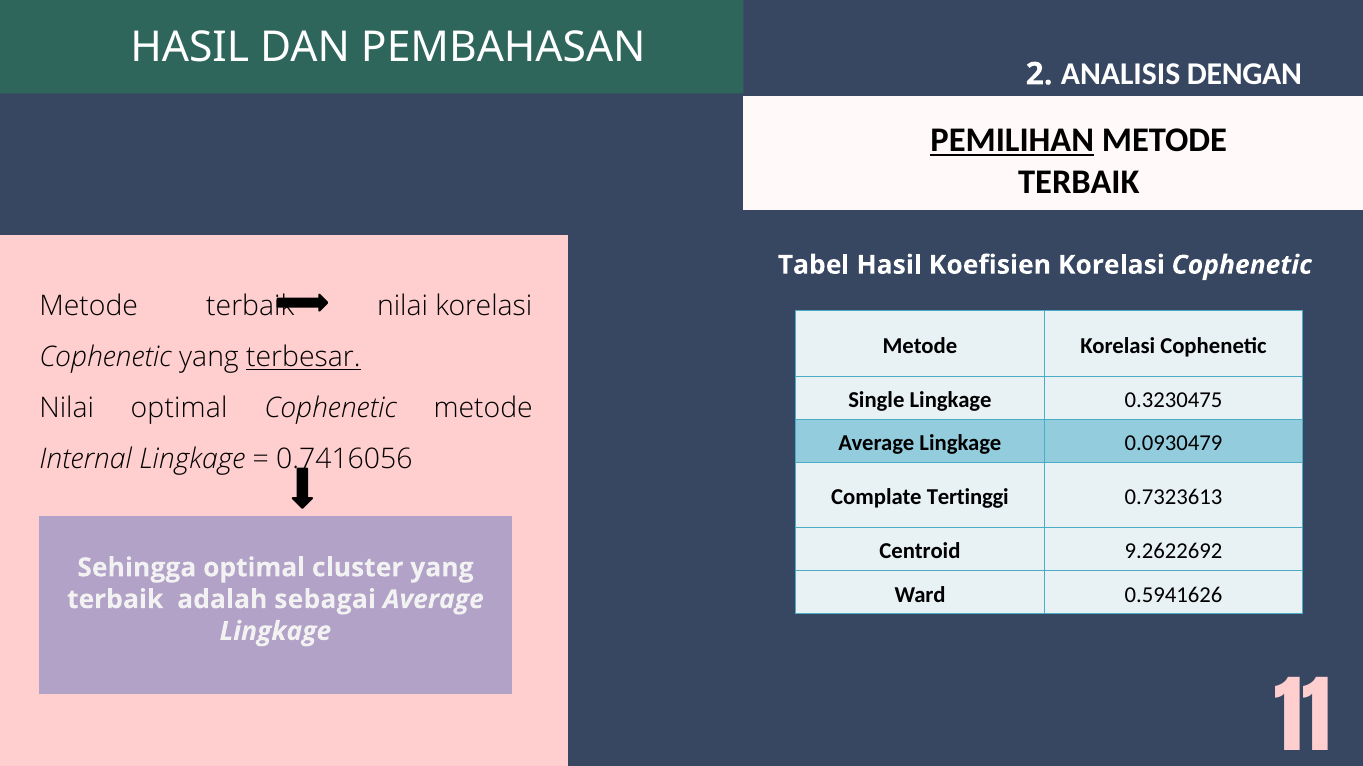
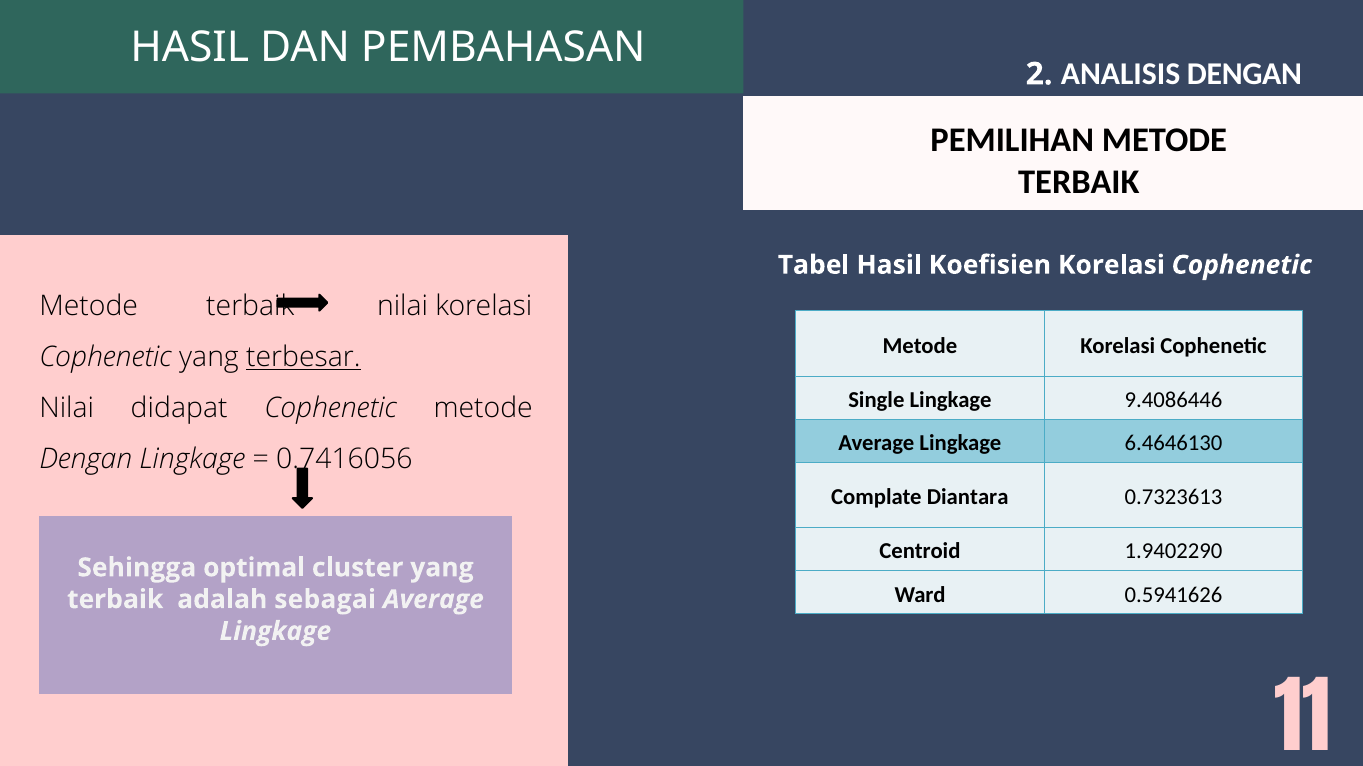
PEMILIHAN underline: present -> none (1012, 140)
0.3230475: 0.3230475 -> 9.4086446 (1173, 400)
Nilai optimal: optimal -> didapat (179, 409)
0.0930479: 0.0930479 -> 6.4646130 (1173, 443)
Internal: Internal -> Dengan (86, 460)
Tertinggi: Tertinggi -> Diantara (968, 498)
9.2622692: 9.2622692 -> 1.9402290 (1173, 552)
